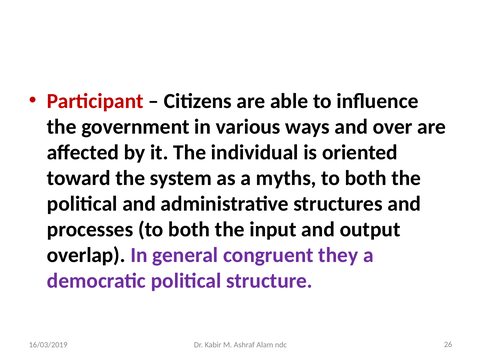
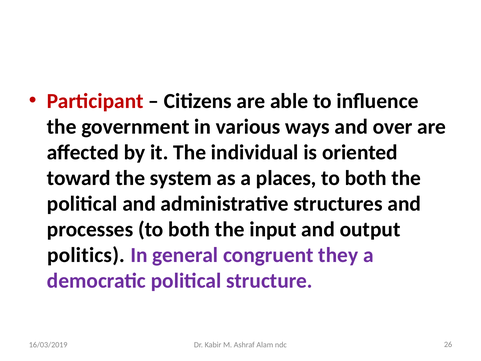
myths: myths -> places (286, 178)
overlap: overlap -> politics (86, 255)
